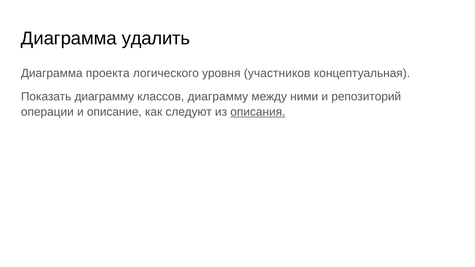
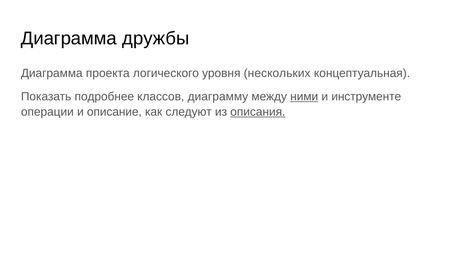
удалить: удалить -> дружбы (156, 38)
участников: участников -> нескольких (277, 73)
Показать диаграмму: диаграмму -> подробнее (104, 97)
ними underline: none -> present (304, 97)
репозиторий: репозиторий -> инструменте (366, 97)
